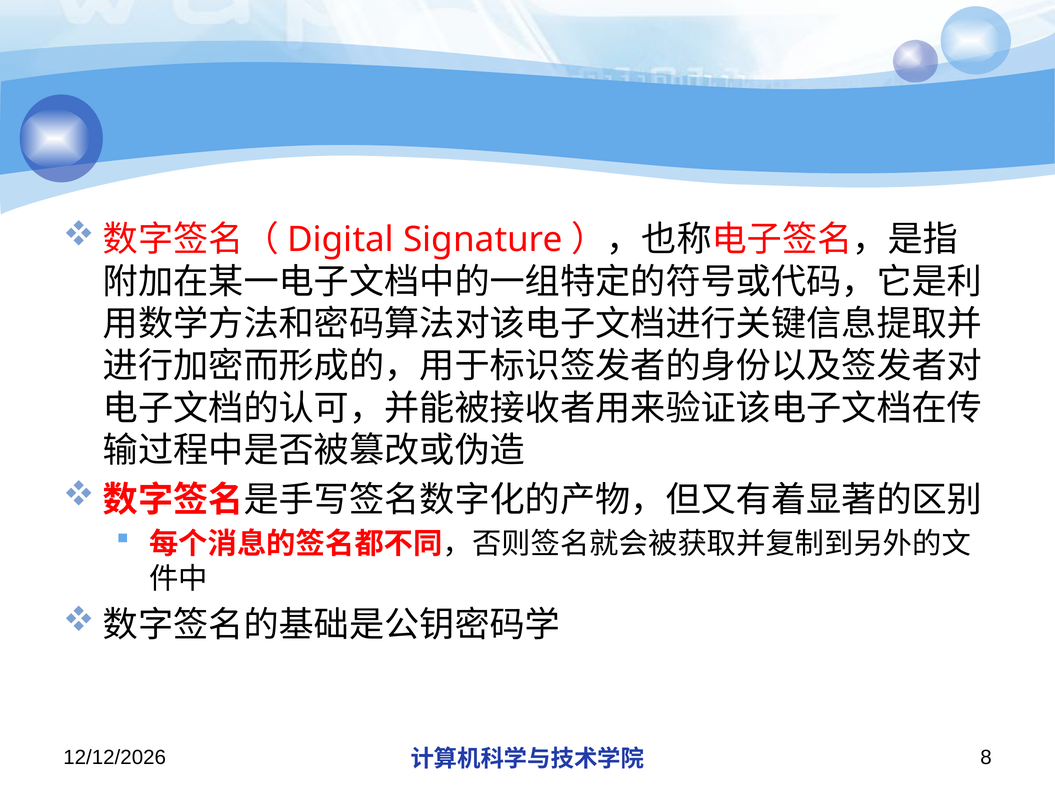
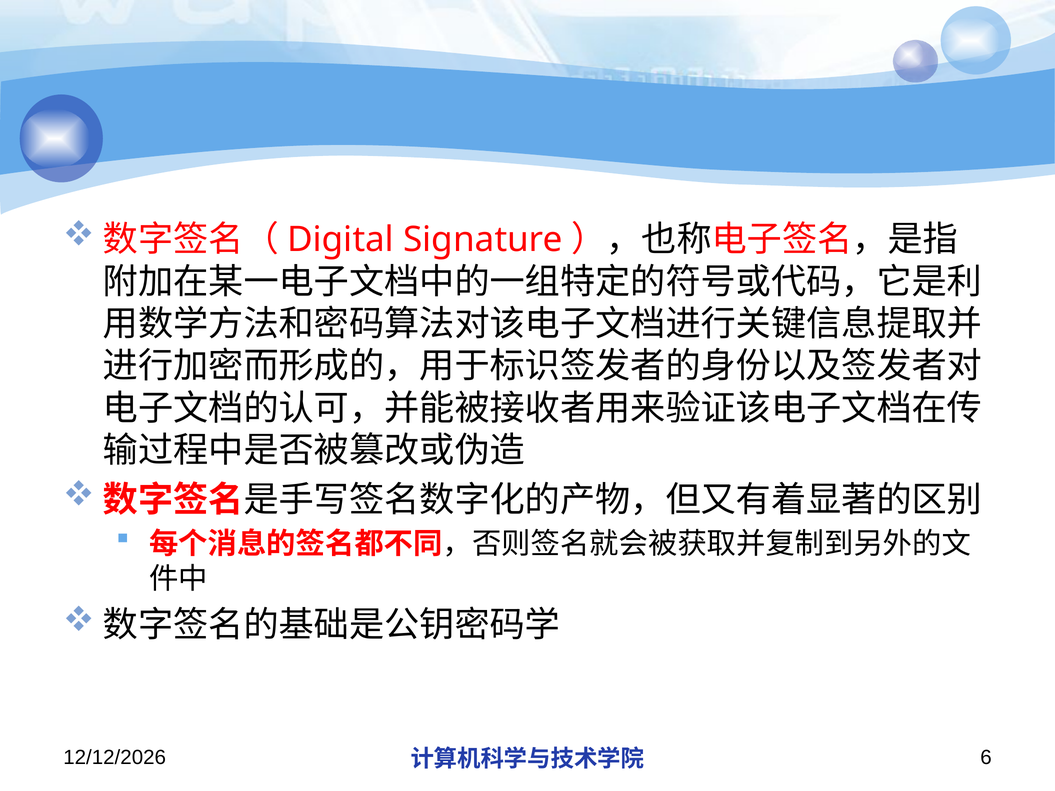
8: 8 -> 6 (986, 758)
